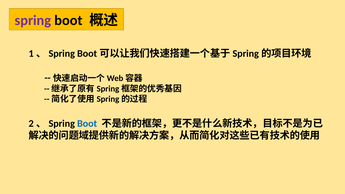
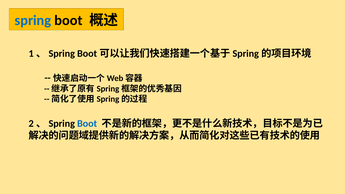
spring colour: purple -> blue (33, 20)
